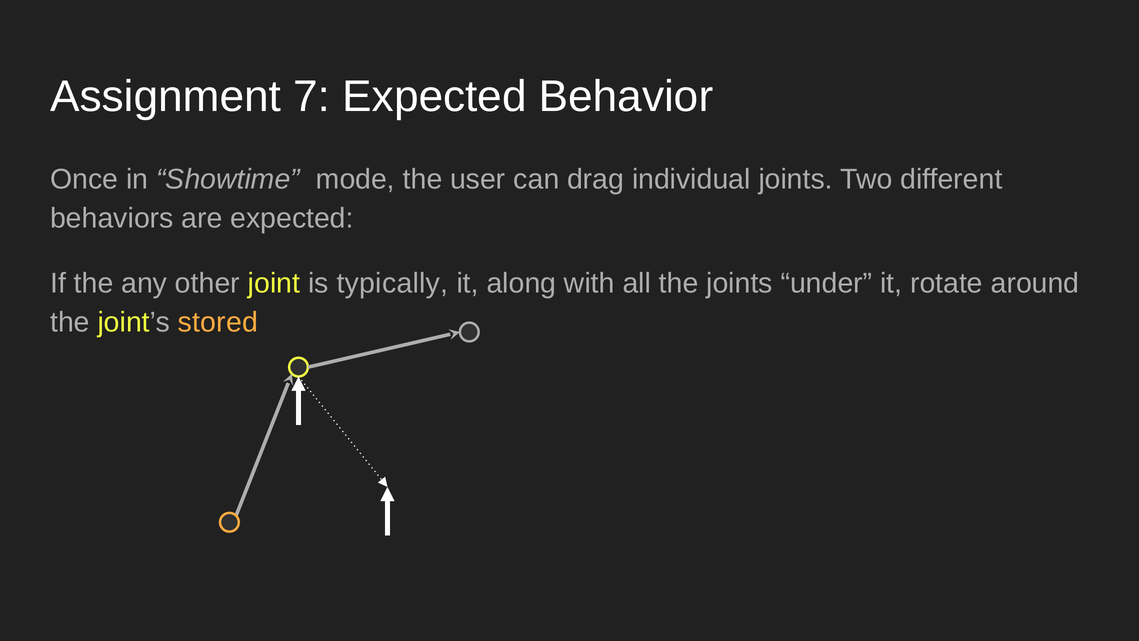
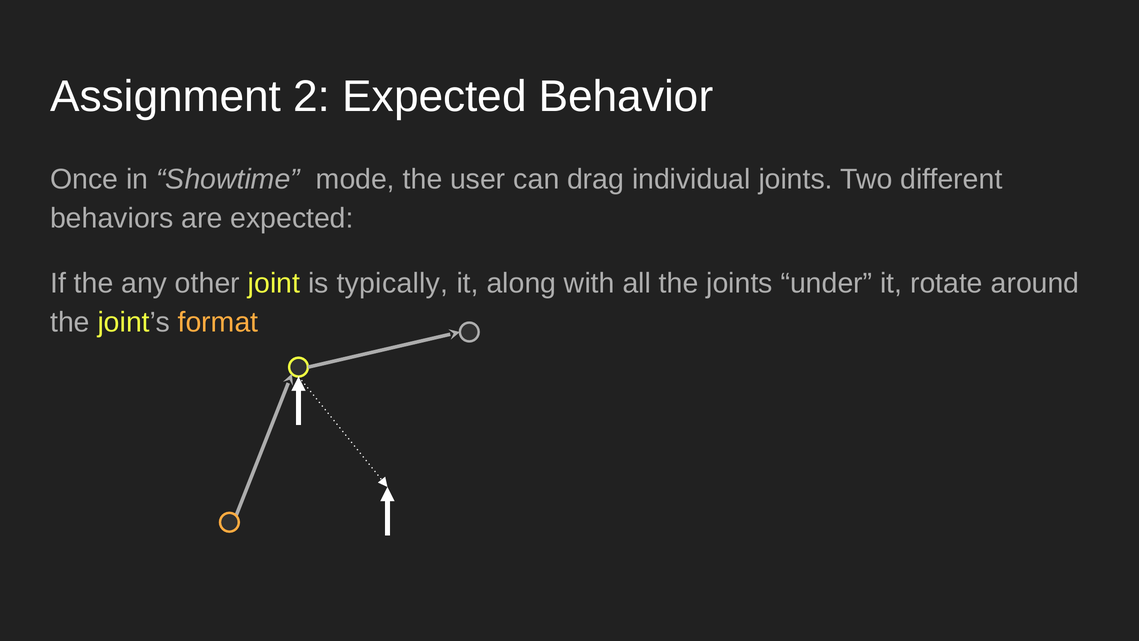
7: 7 -> 2 (312, 97)
stored: stored -> format (218, 322)
